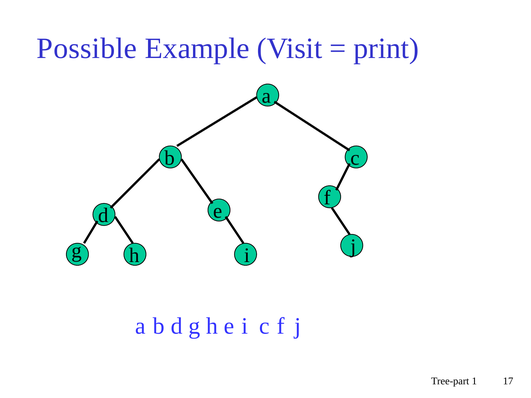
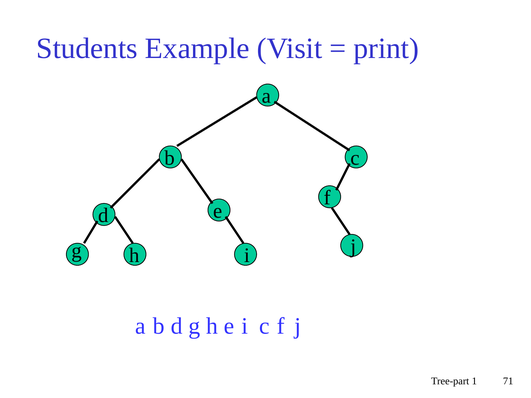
Possible: Possible -> Students (87, 49)
17: 17 -> 71 (508, 381)
